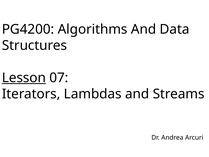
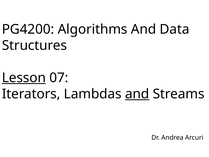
and underline: none -> present (137, 94)
